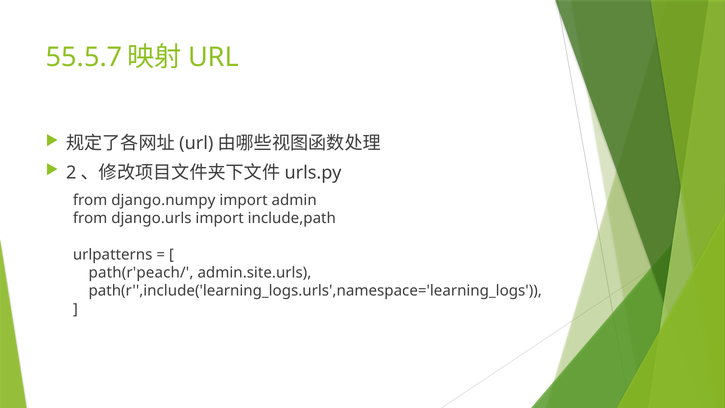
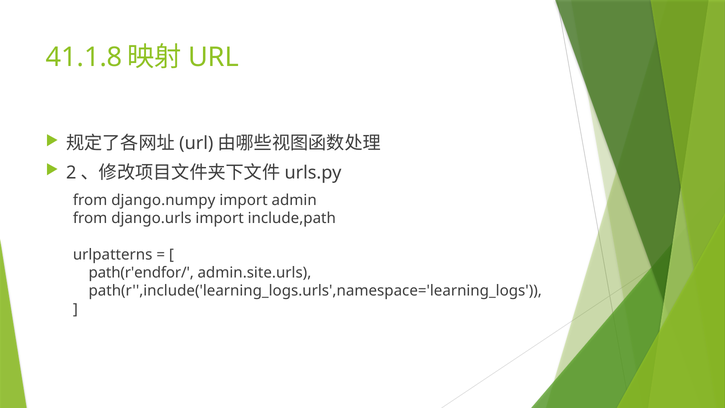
55.5.7: 55.5.7 -> 41.1.8 (84, 57)
path(r'peach/: path(r'peach/ -> path(r'endfor/ (141, 273)
